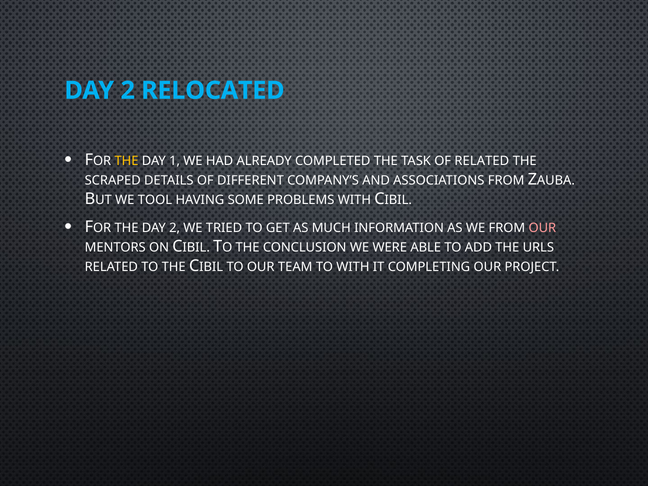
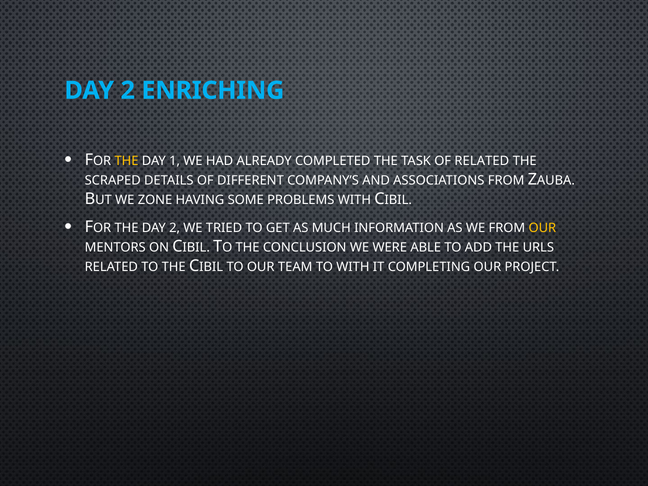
RELOCATED: RELOCATED -> ENRICHING (213, 90)
TOOL: TOOL -> ZONE (155, 200)
OUR colour: pink -> yellow (542, 228)
